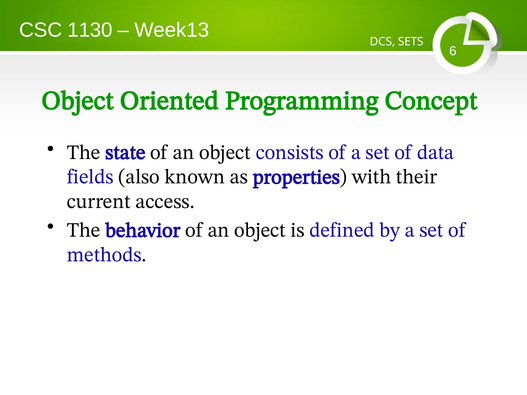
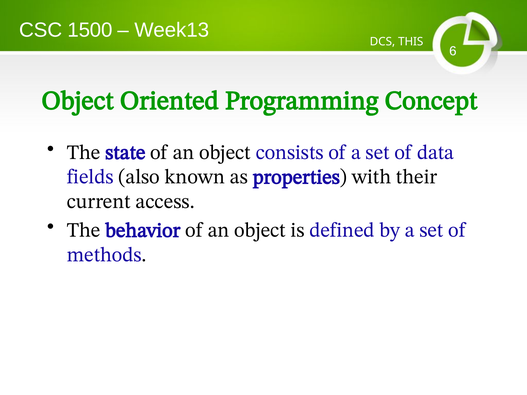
1130: 1130 -> 1500 (90, 30)
SETS: SETS -> THIS (411, 42)
